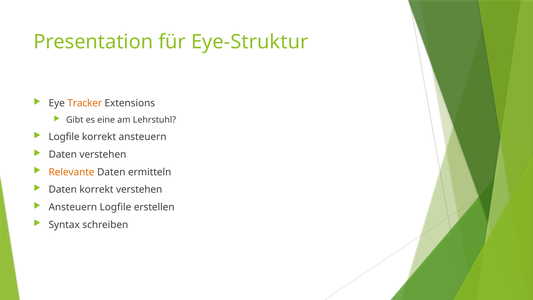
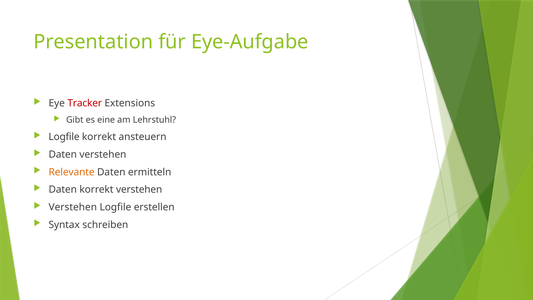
Eye-Struktur: Eye-Struktur -> Eye-Aufgabe (250, 42)
Tracker colour: orange -> red (85, 103)
Ansteuern: Ansteuern -> Verstehen (73, 207)
